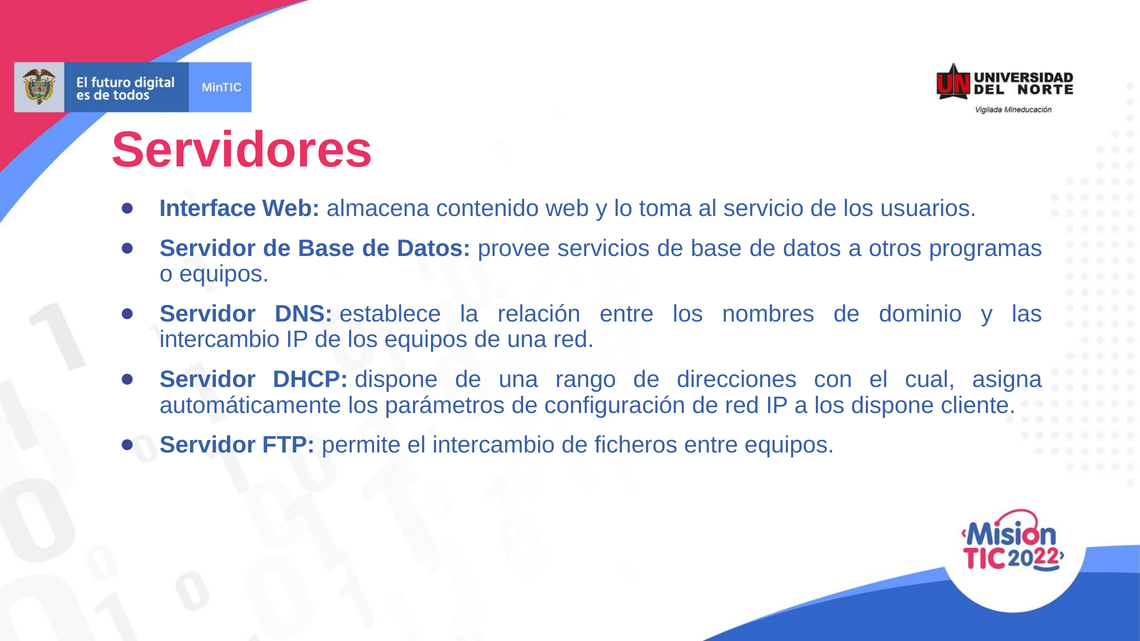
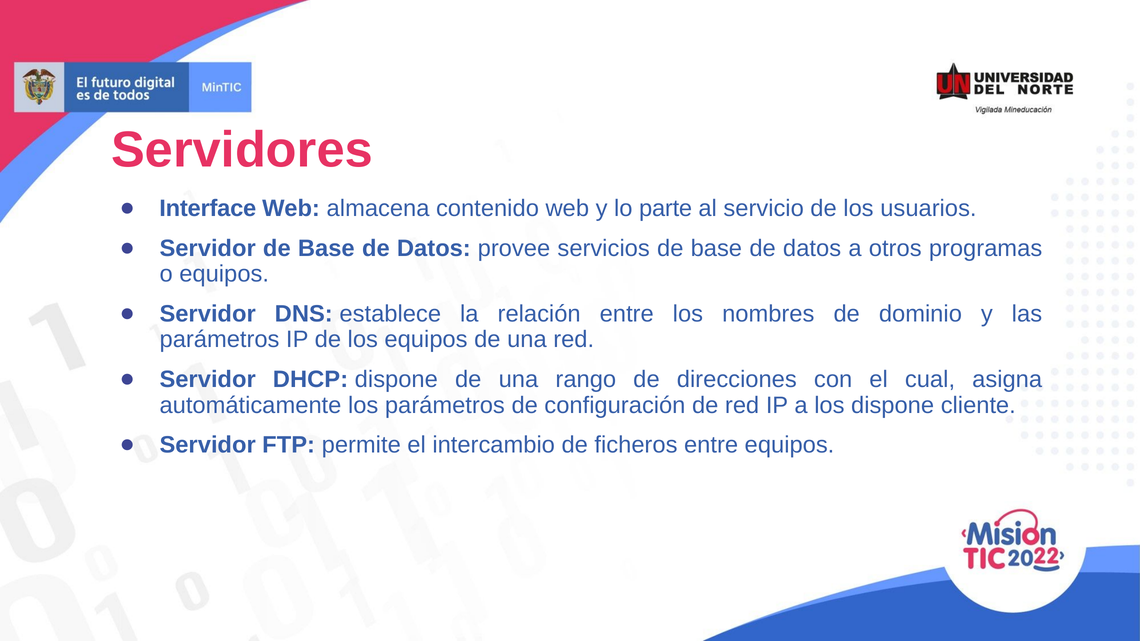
toma: toma -> parte (666, 208)
intercambio: intercambio -> parámetros (220, 340)
